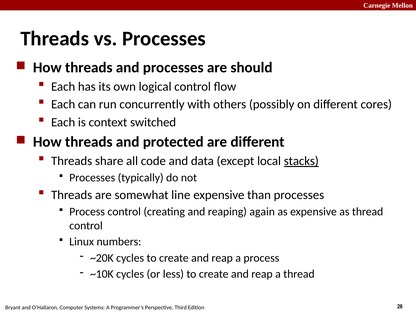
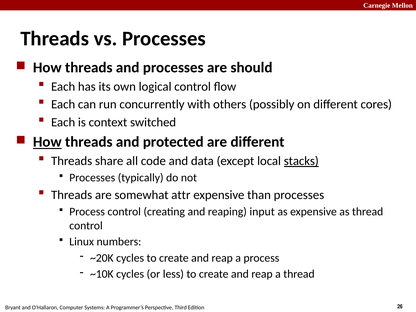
How underline: none -> present (47, 142)
line: line -> attr (181, 195)
again: again -> input (262, 212)
